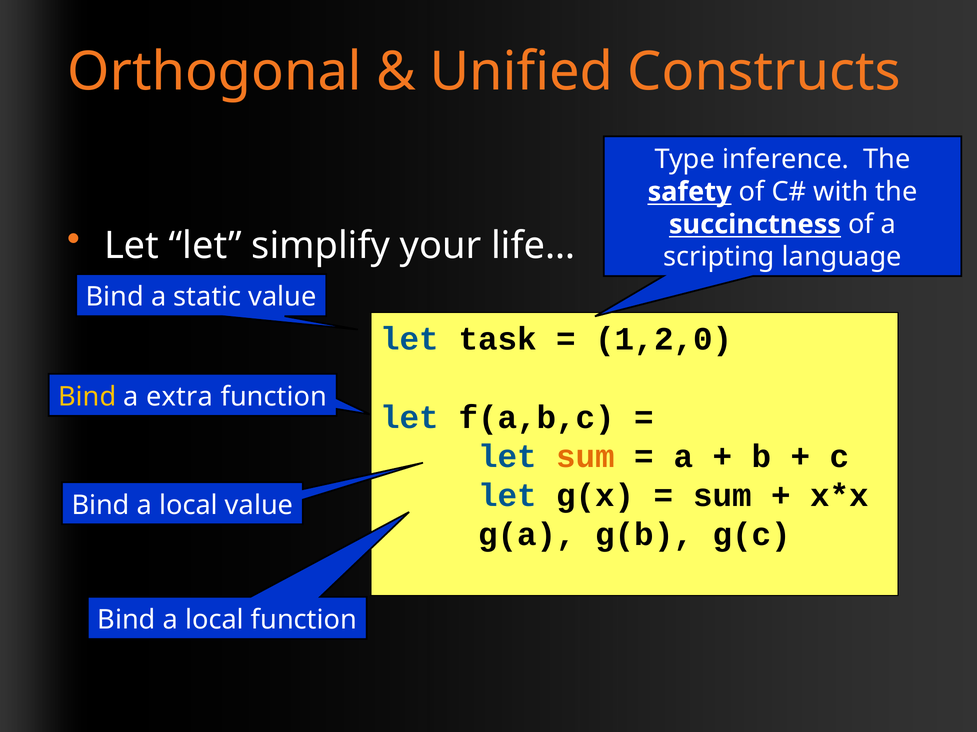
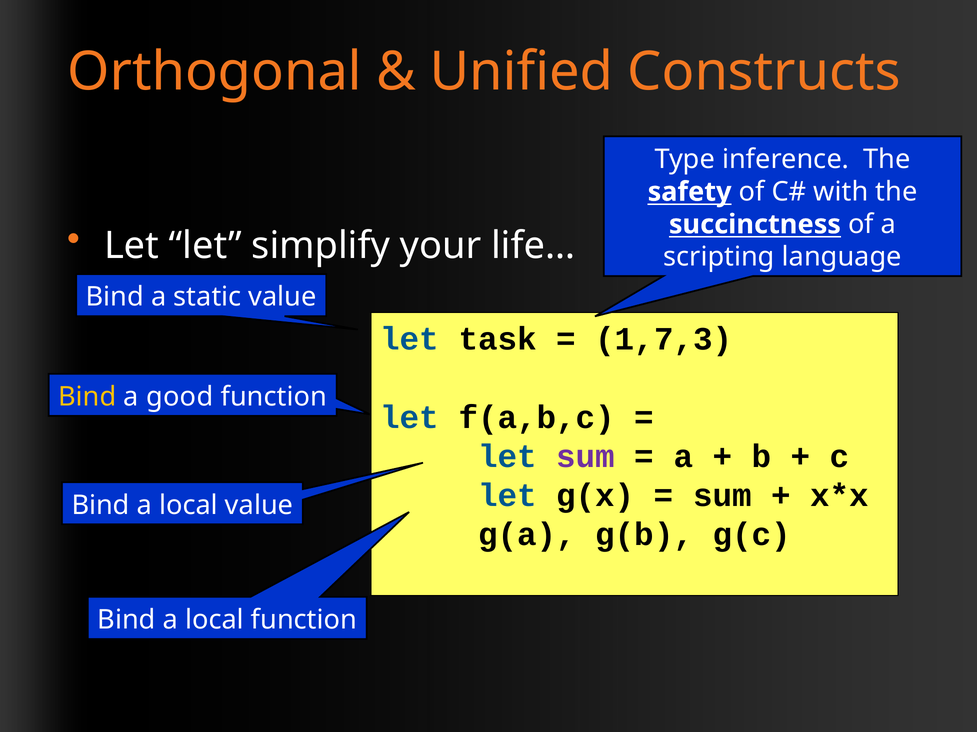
1,2,0: 1,2,0 -> 1,7,3 (664, 340)
extra: extra -> good (180, 397)
sum colour: orange -> purple (586, 457)
